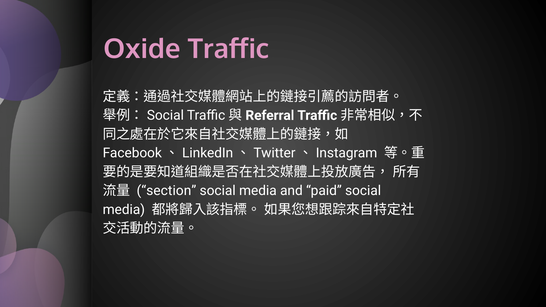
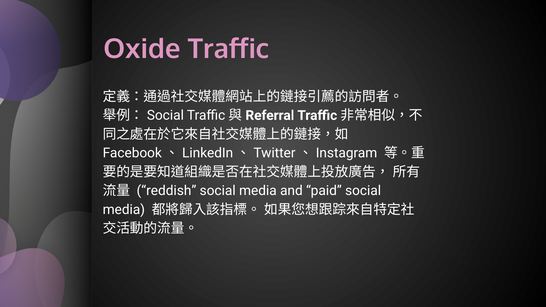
section: section -> reddish (166, 191)
